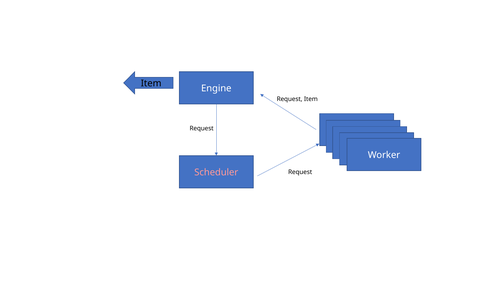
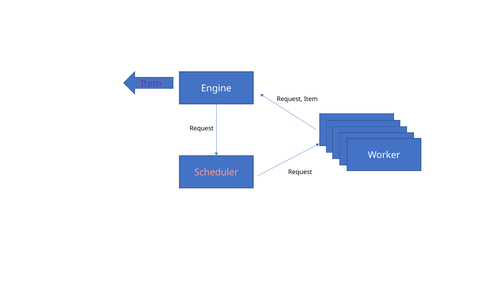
Item colour: black -> purple (151, 83)
